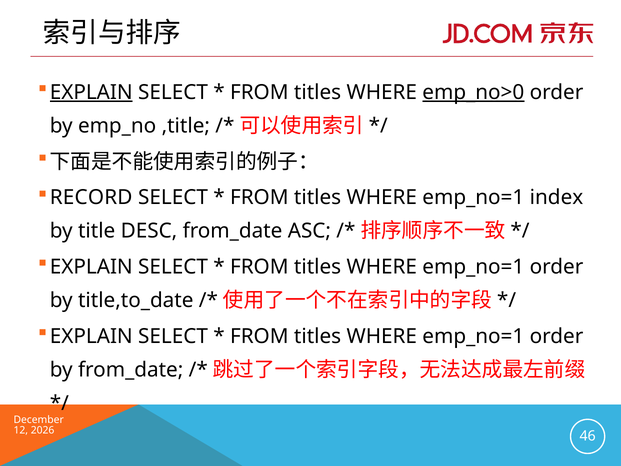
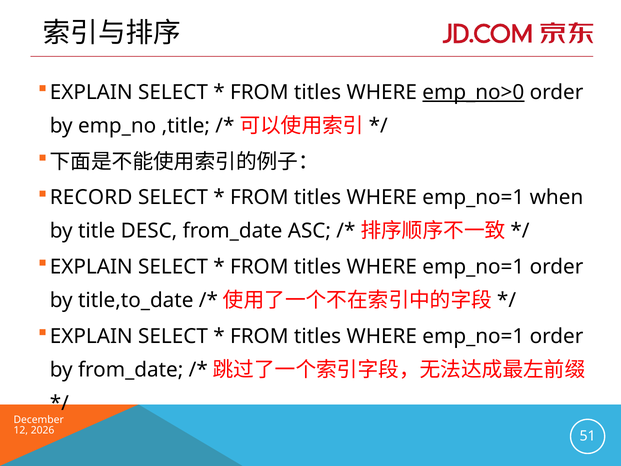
EXPLAIN underline: present -> none (91, 92)
index: index -> when (556, 197)
46: 46 -> 51 (588, 436)
